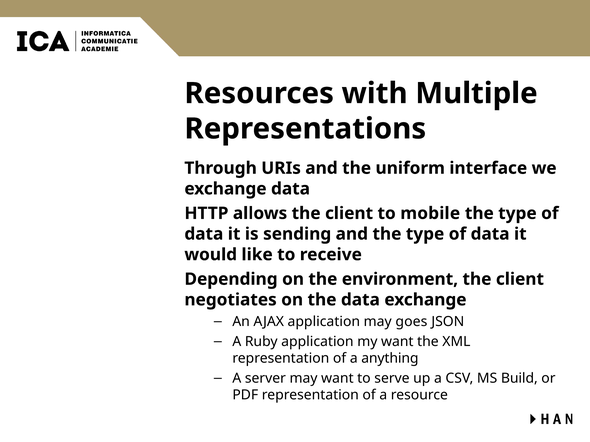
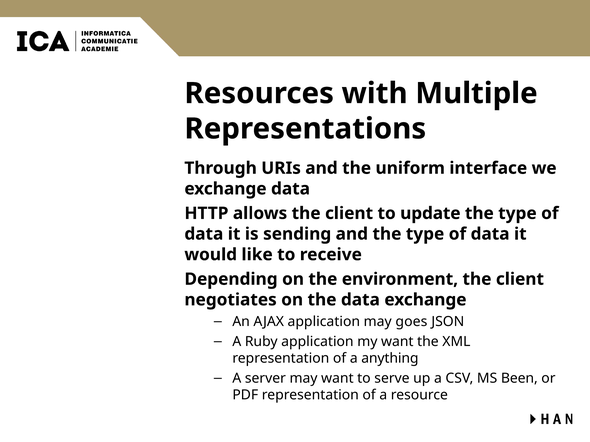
mobile: mobile -> update (430, 214)
Build: Build -> Been (519, 379)
